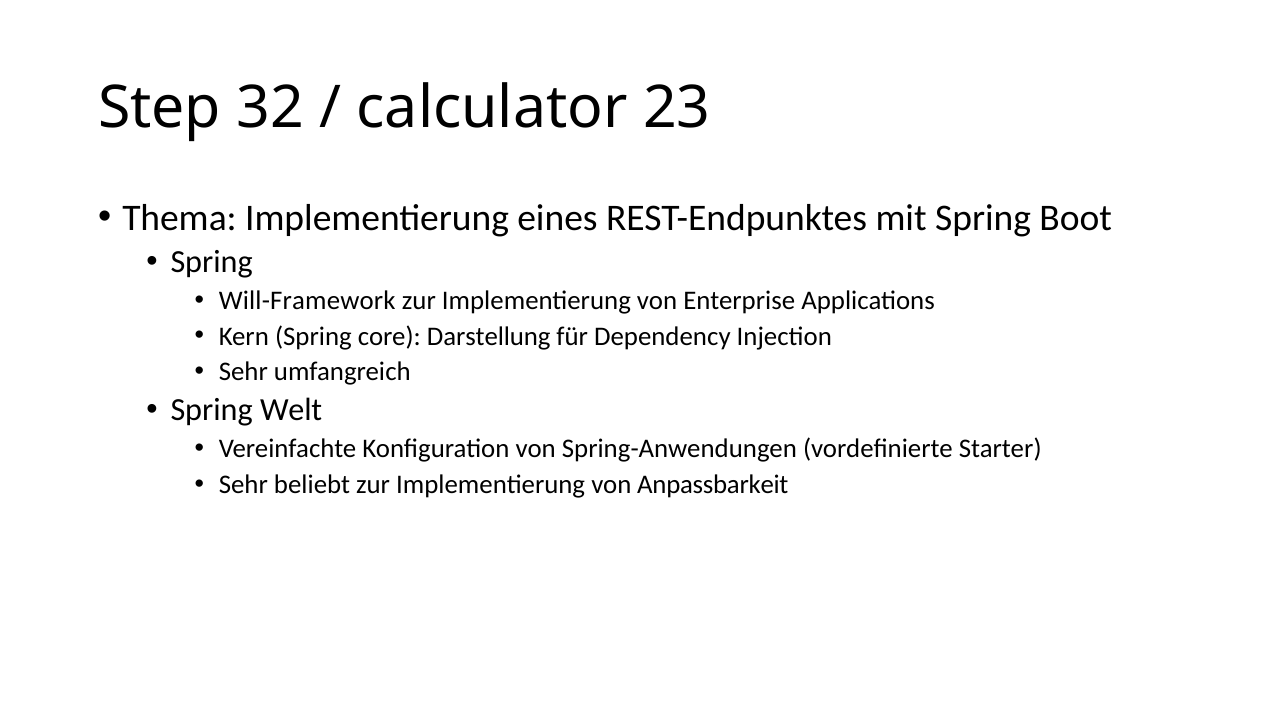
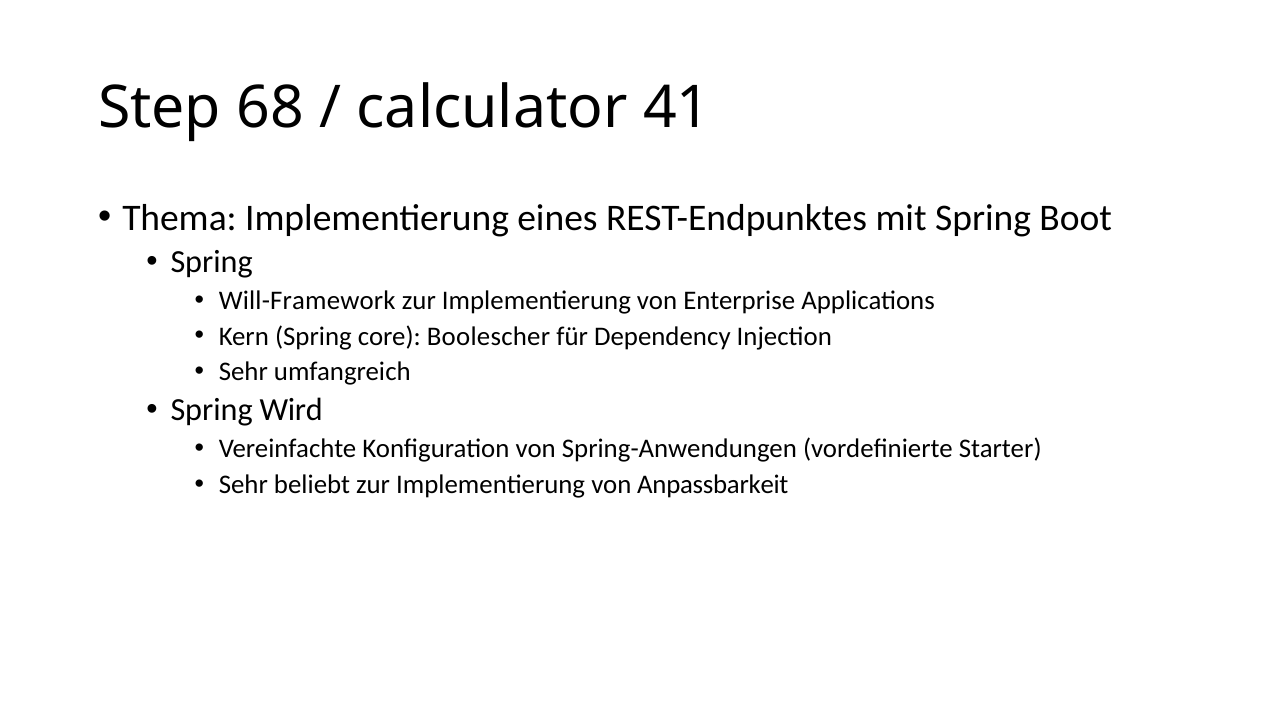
32: 32 -> 68 (270, 108)
23: 23 -> 41 (677, 108)
Darstellung: Darstellung -> Boolescher (489, 336)
Welt: Welt -> Wird (291, 410)
